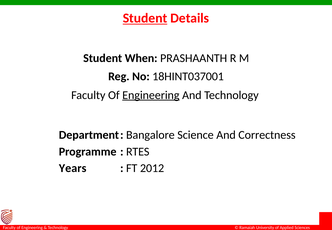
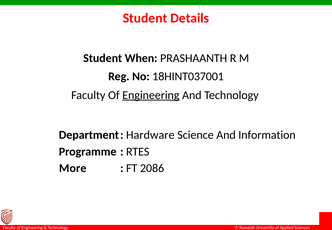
Student underline: present -> none (145, 18)
Bangalore: Bangalore -> Hardware (150, 135)
Correctness: Correctness -> Information (267, 135)
Years: Years -> More (73, 168)
2012: 2012 -> 2086 (152, 168)
